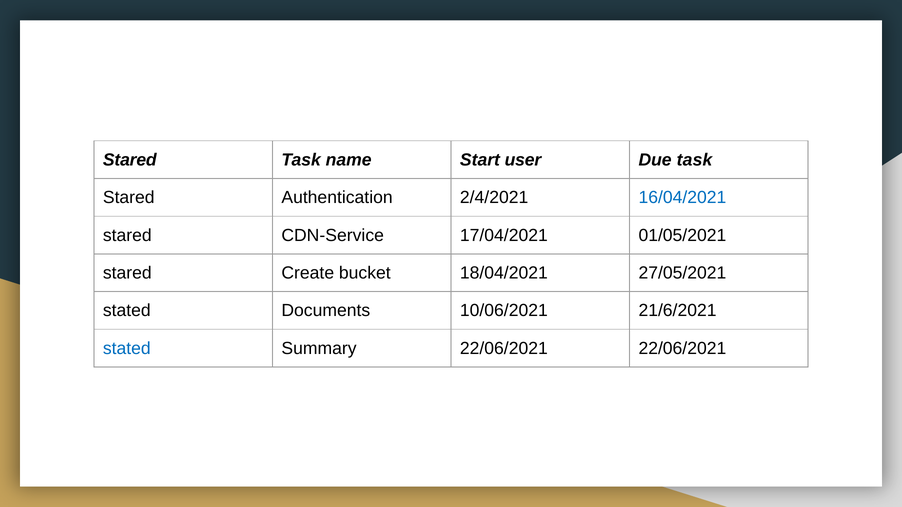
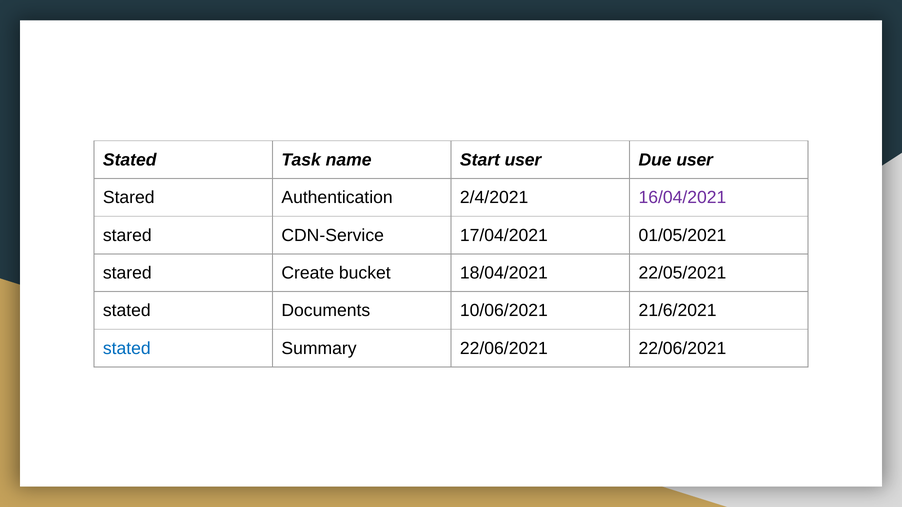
Stared: Stared -> Stated (130, 160)
Due task: task -> user (695, 160)
16/04/2021 colour: blue -> purple (682, 198)
27/05/2021: 27/05/2021 -> 22/05/2021 (682, 273)
